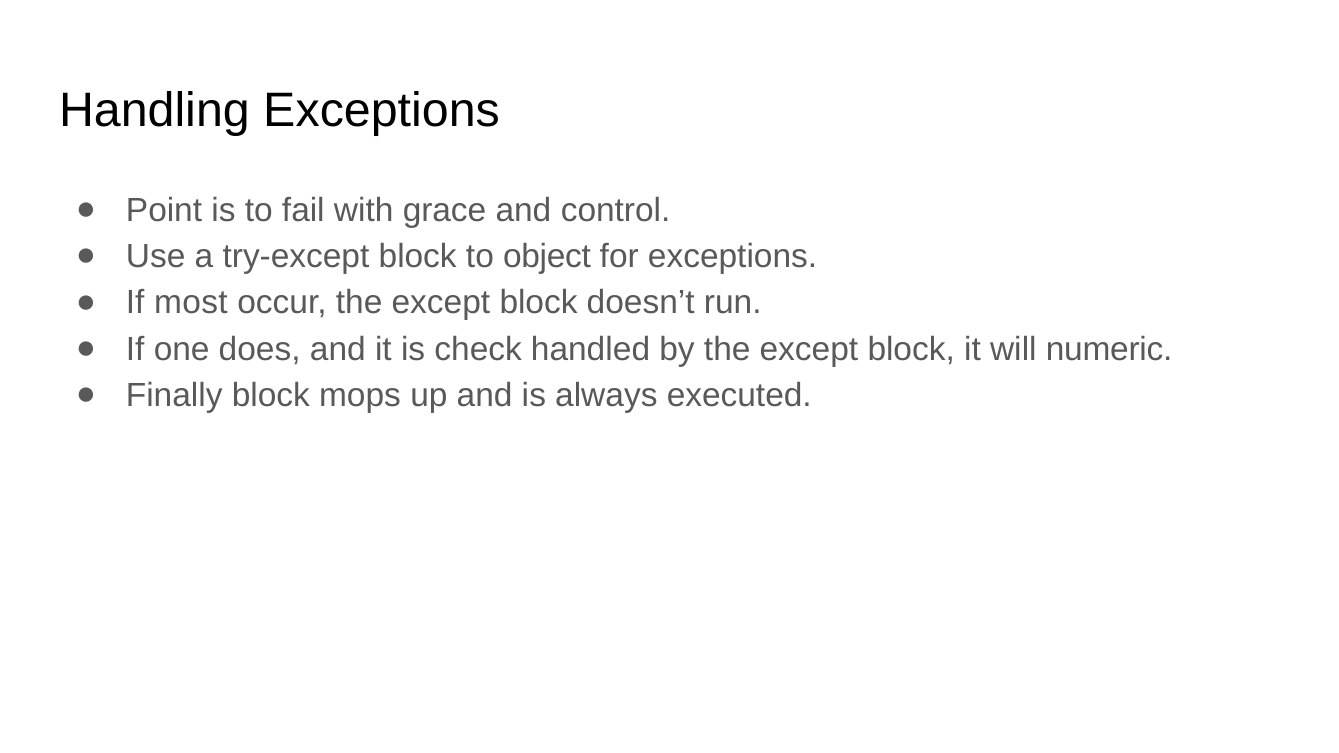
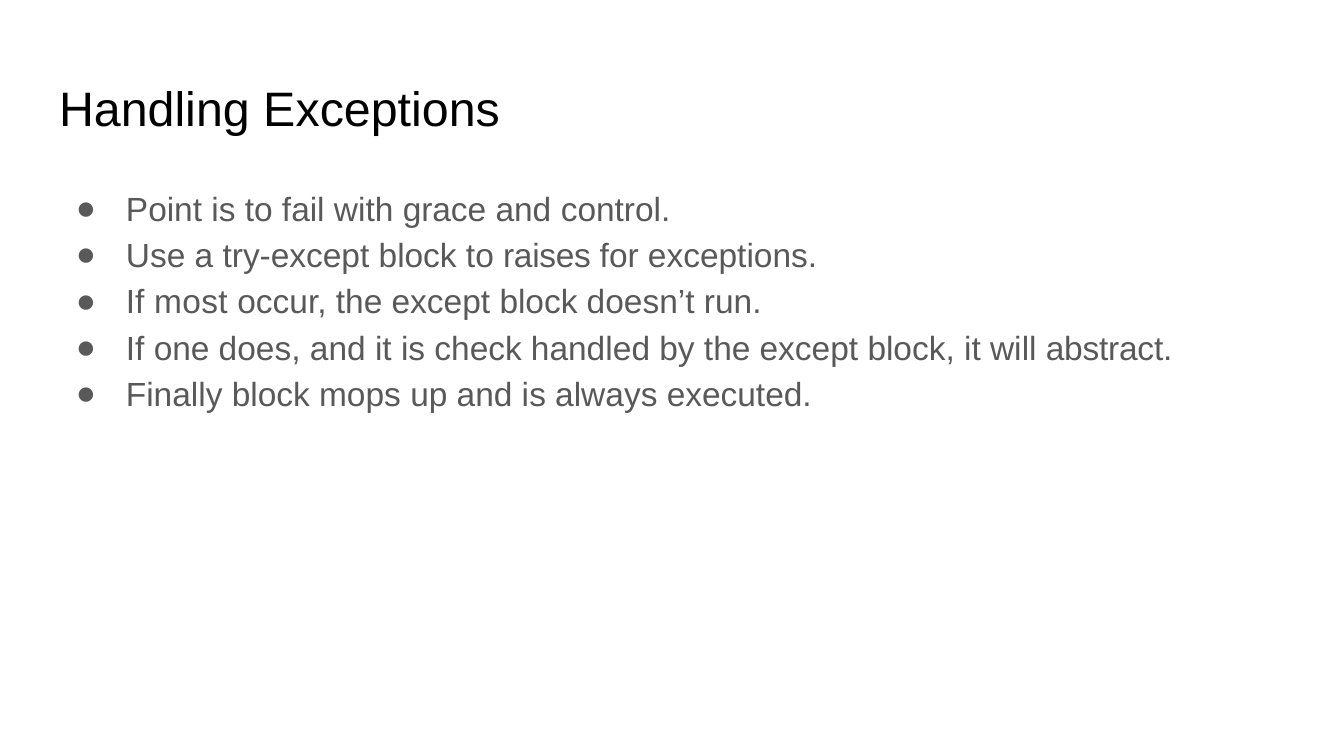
object: object -> raises (547, 257)
numeric: numeric -> abstract (1109, 349)
